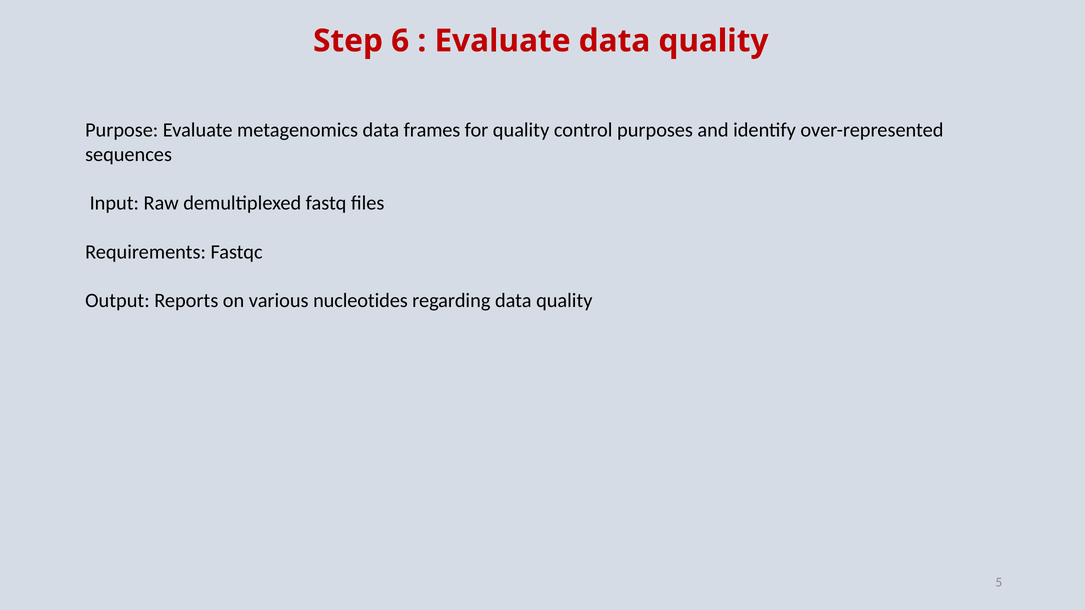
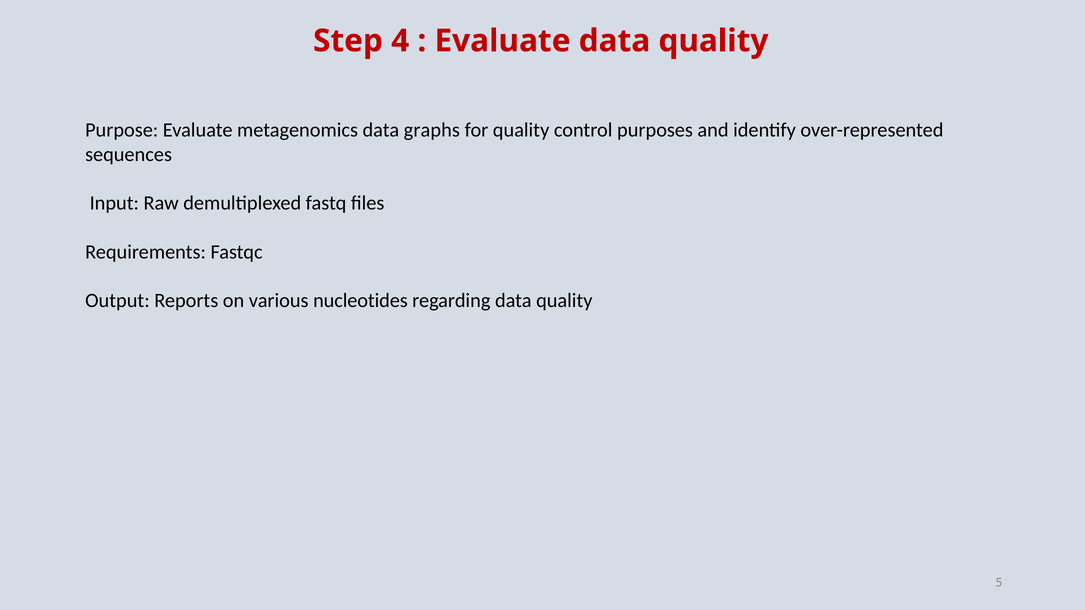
6: 6 -> 4 (400, 41)
frames: frames -> graphs (432, 130)
